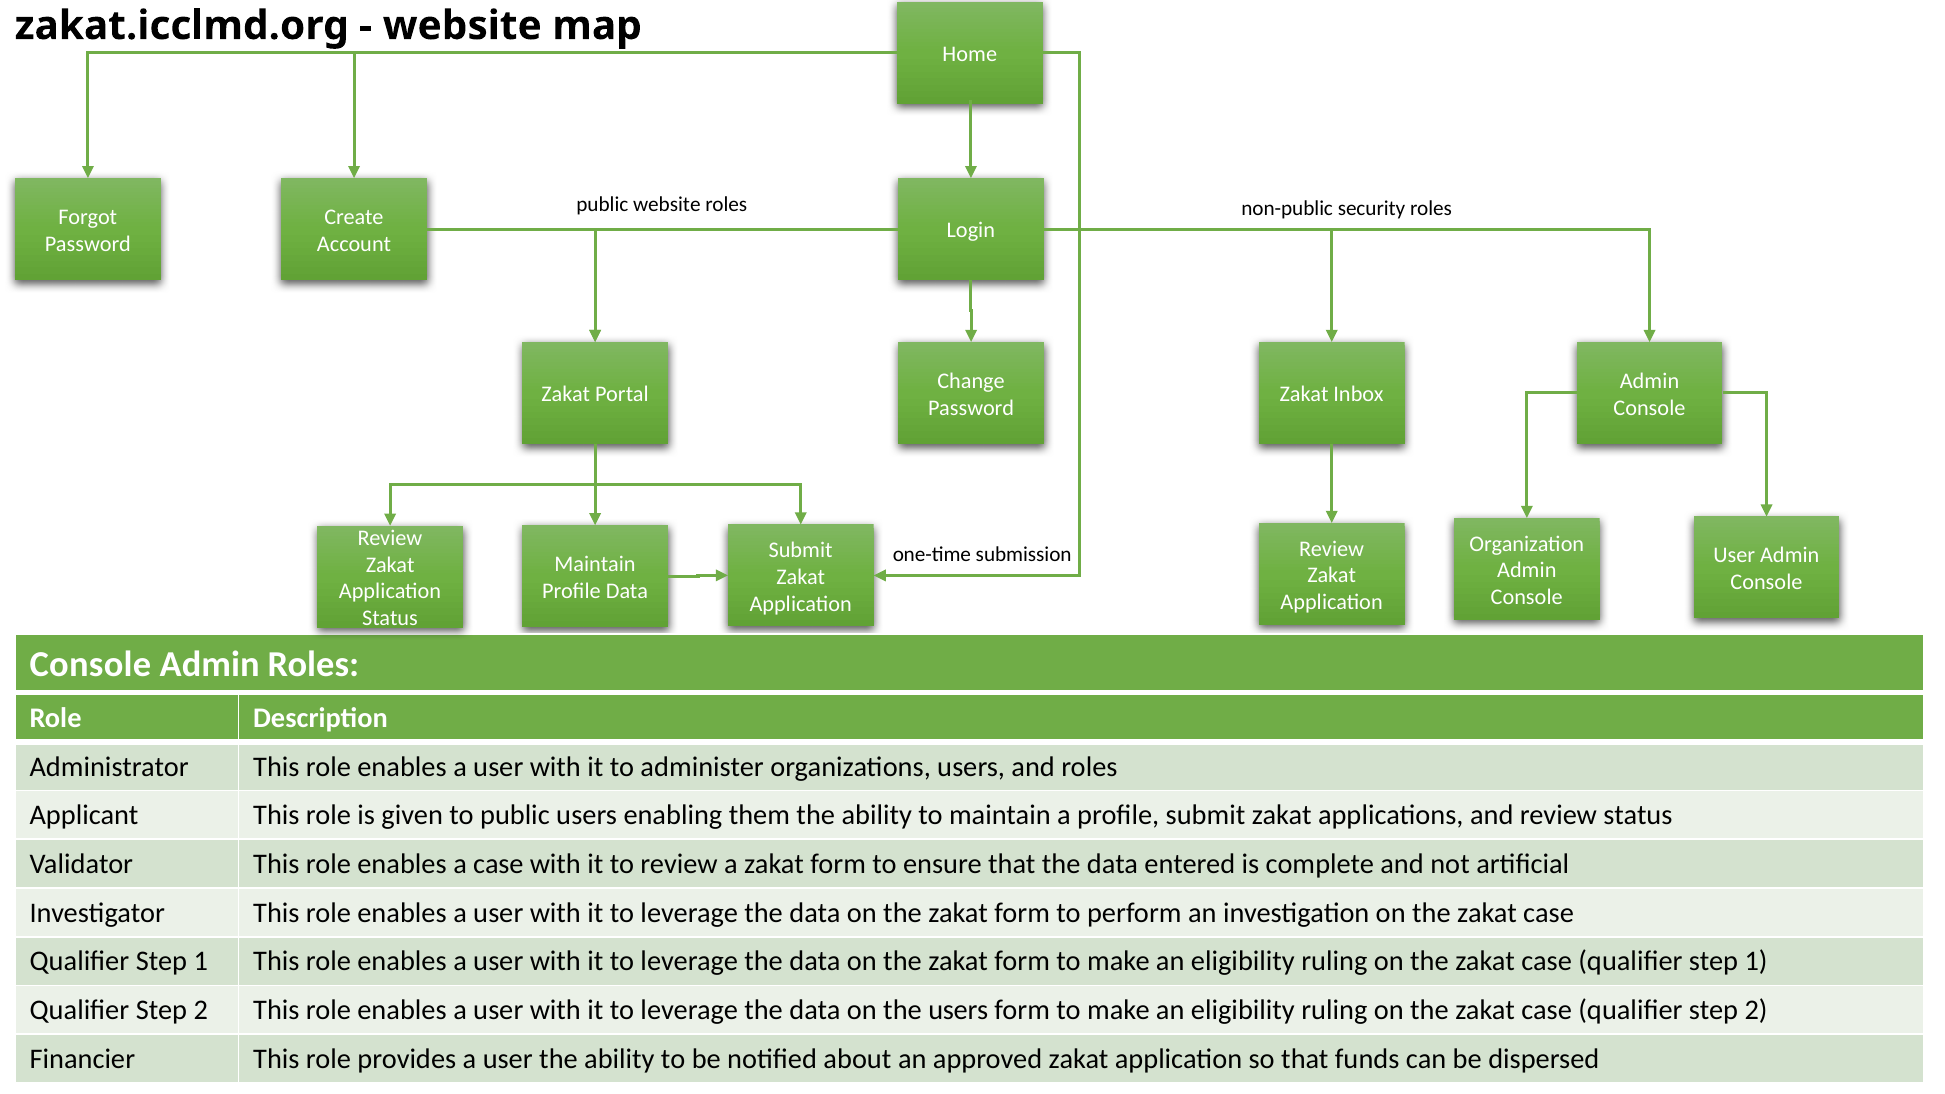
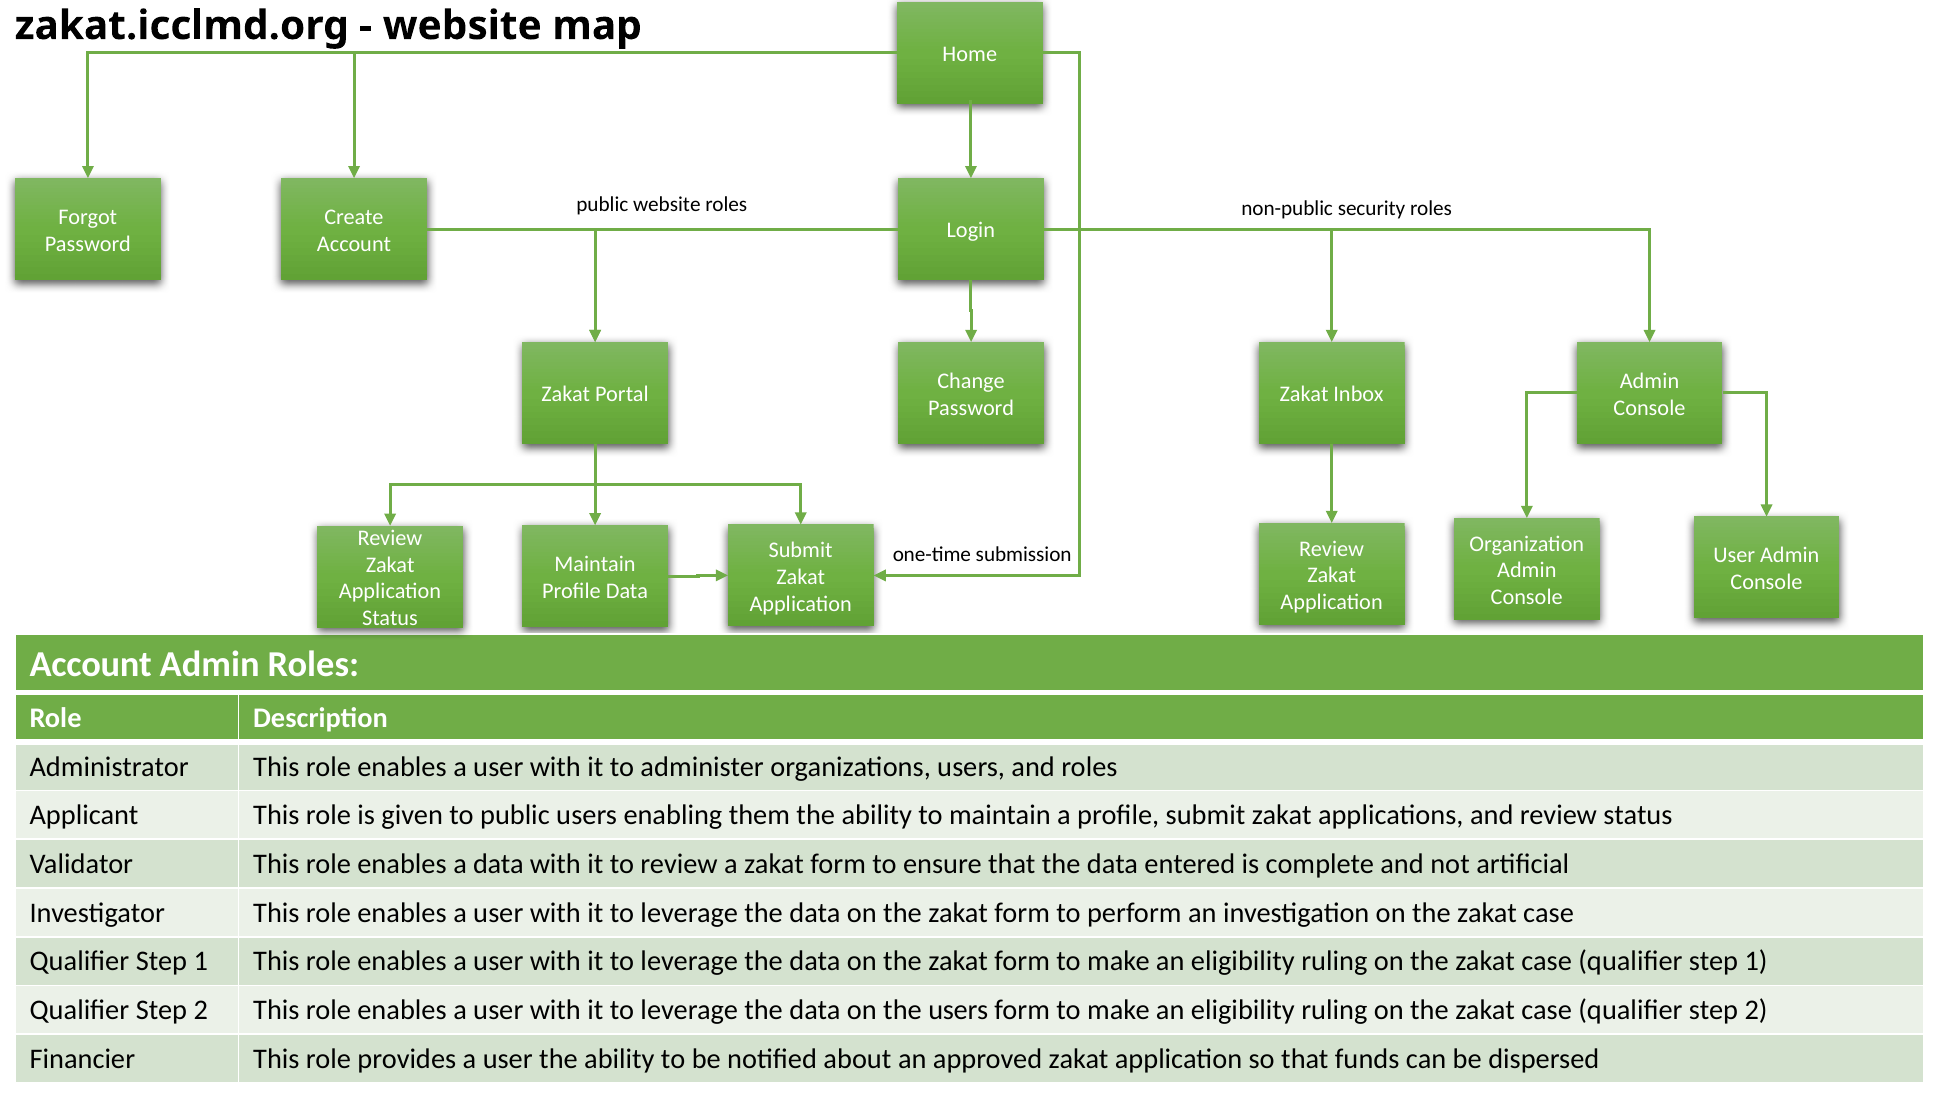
Console: Console -> Account (91, 664)
a case: case -> data (498, 864)
